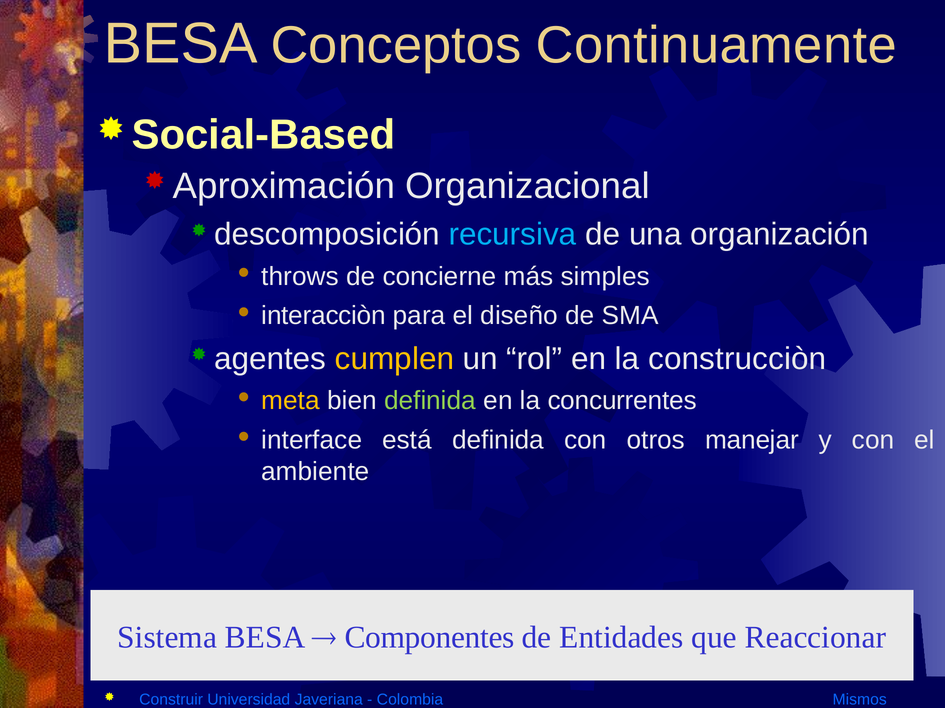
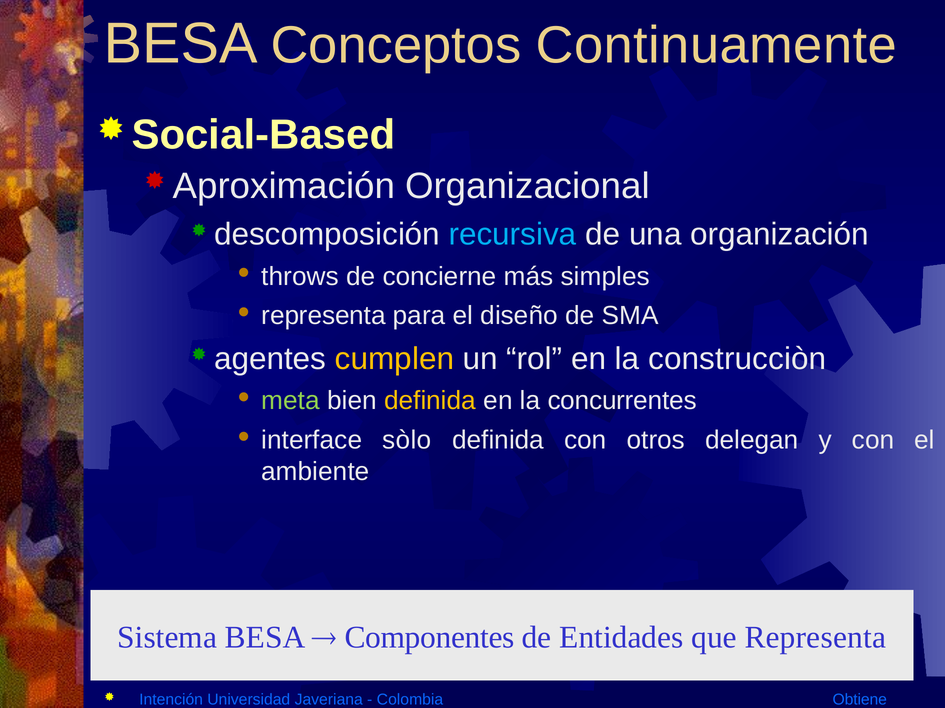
interacciòn: interacciòn -> representa (324, 316)
meta colour: yellow -> light green (291, 401)
definida colour: light green -> yellow (430, 401)
está: está -> sòlo (407, 441)
manejar: manejar -> delegan (752, 441)
que Reaccionar: Reaccionar -> Representa (815, 638)
Construir: Construir -> Intención (171, 700)
Mismos: Mismos -> Obtiene (860, 700)
